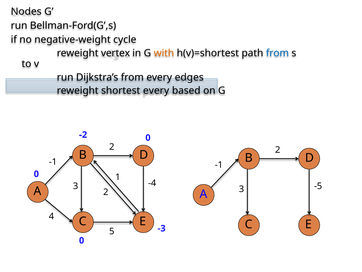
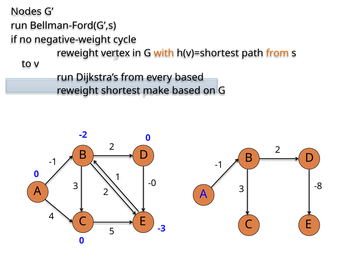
from colour: blue -> orange (277, 53)
every edges: edges -> based (189, 77)
shortest every: every -> make (156, 90)
-4: -4 -> -0 (152, 183)
-5: -5 -> -8 (318, 186)
